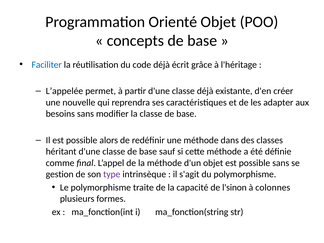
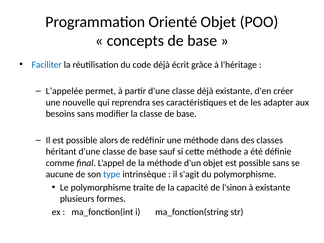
gestion: gestion -> aucune (60, 174)
type colour: purple -> blue (112, 174)
à colonnes: colonnes -> existante (273, 187)
